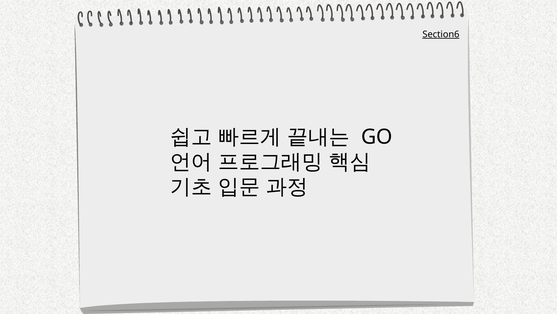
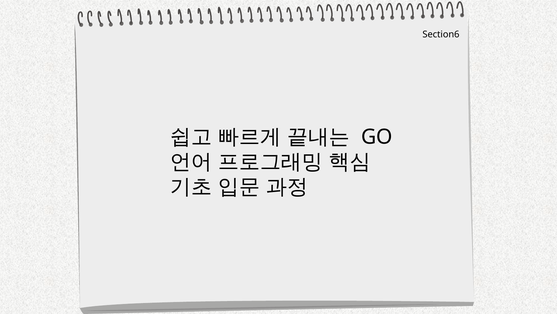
Section6 underline: present -> none (441, 34)
